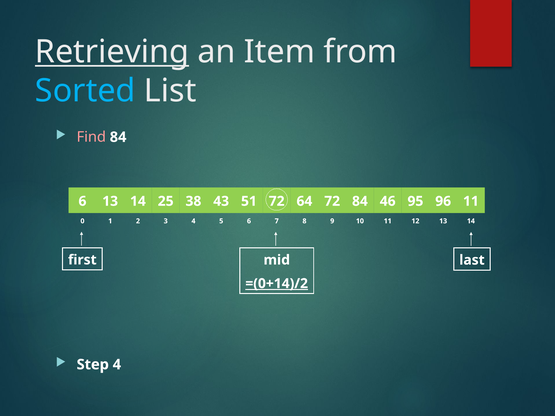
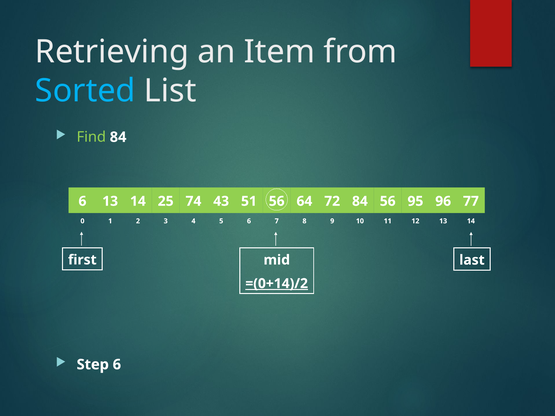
Retrieving underline: present -> none (112, 52)
Find colour: pink -> light green (91, 137)
38: 38 -> 74 (193, 201)
43 72: 72 -> 56 (277, 201)
72 46: 46 -> 56 (388, 201)
95 11: 11 -> 77 (471, 201)
Step 4: 4 -> 6 (117, 365)
